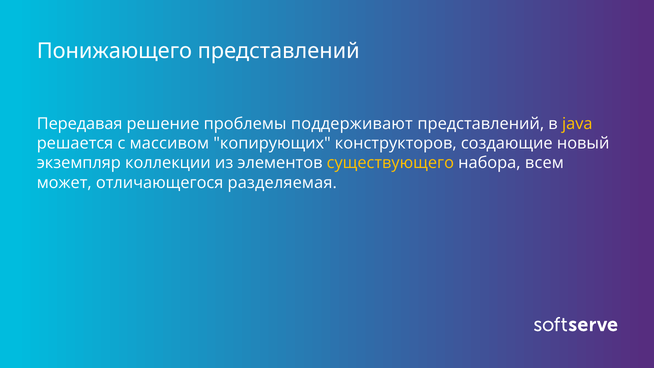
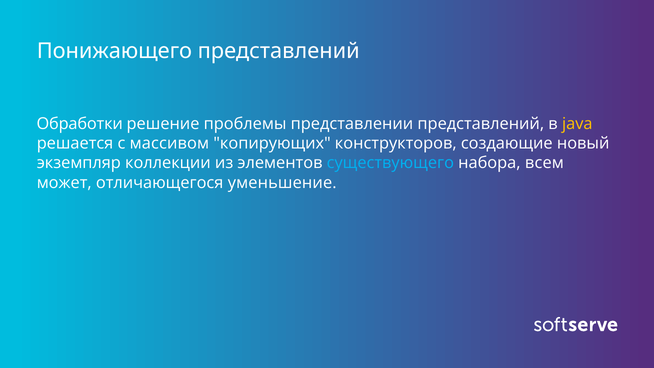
Передавая: Передавая -> Обработки (80, 124)
поддерживают: поддерживают -> представлении (352, 124)
существующего colour: yellow -> light blue (390, 163)
разделяемая: разделяемая -> уменьшение (282, 183)
